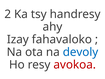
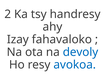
avokoa colour: red -> blue (75, 64)
